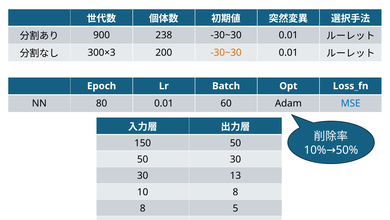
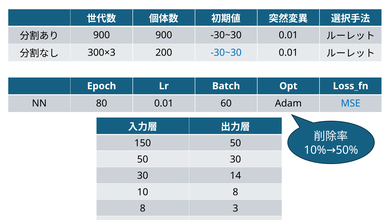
900 238: 238 -> 900 (164, 35)
-30~30 colour: orange -> blue (226, 52)
13: 13 -> 14 (235, 175)
5: 5 -> 3 (235, 208)
